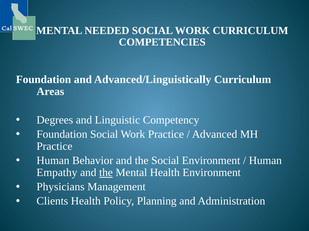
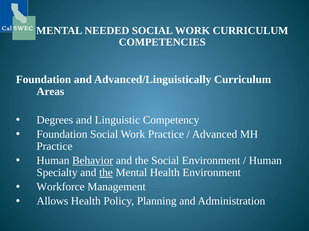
Behavior underline: none -> present (93, 161)
Empathy: Empathy -> Specialty (57, 173)
Physicians: Physicians -> Workforce (61, 187)
Clients: Clients -> Allows (52, 202)
